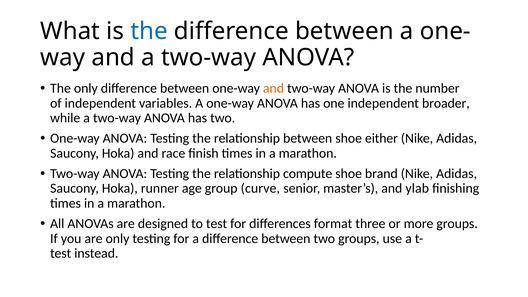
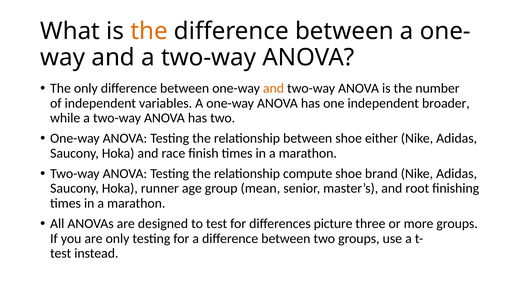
the colour: blue -> orange (149, 31)
curve: curve -> mean (260, 188)
ylab: ylab -> root (417, 188)
format: format -> picture (333, 224)
